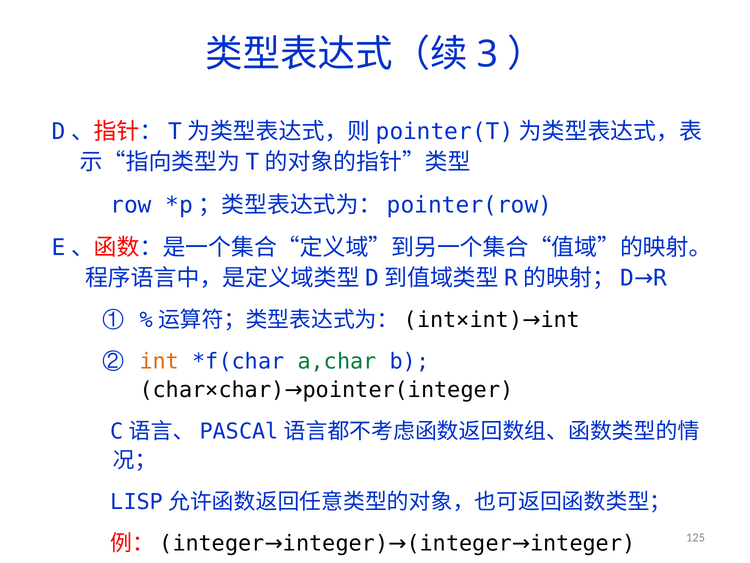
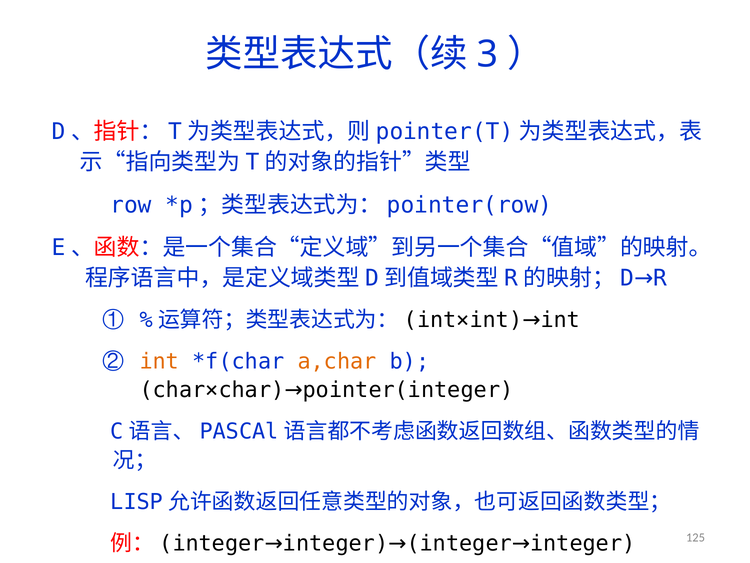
a,char colour: green -> orange (337, 361)
